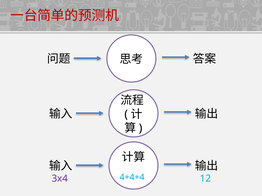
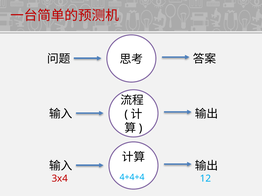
3x4 colour: purple -> red (60, 179)
